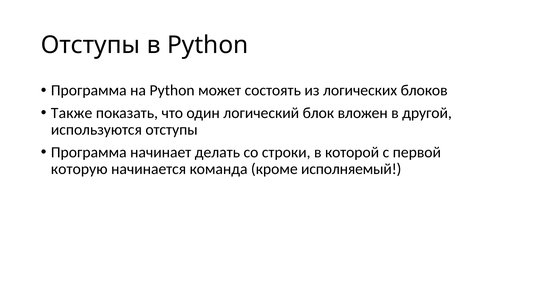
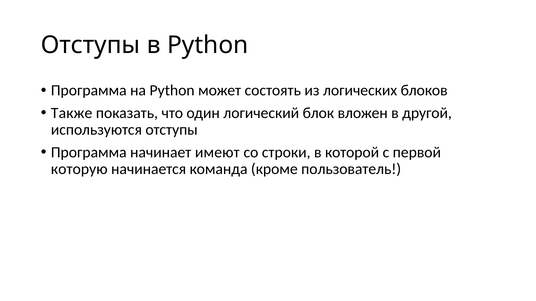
делать: делать -> имеют (217, 152)
исполняемый: исполняемый -> пользователь (351, 169)
